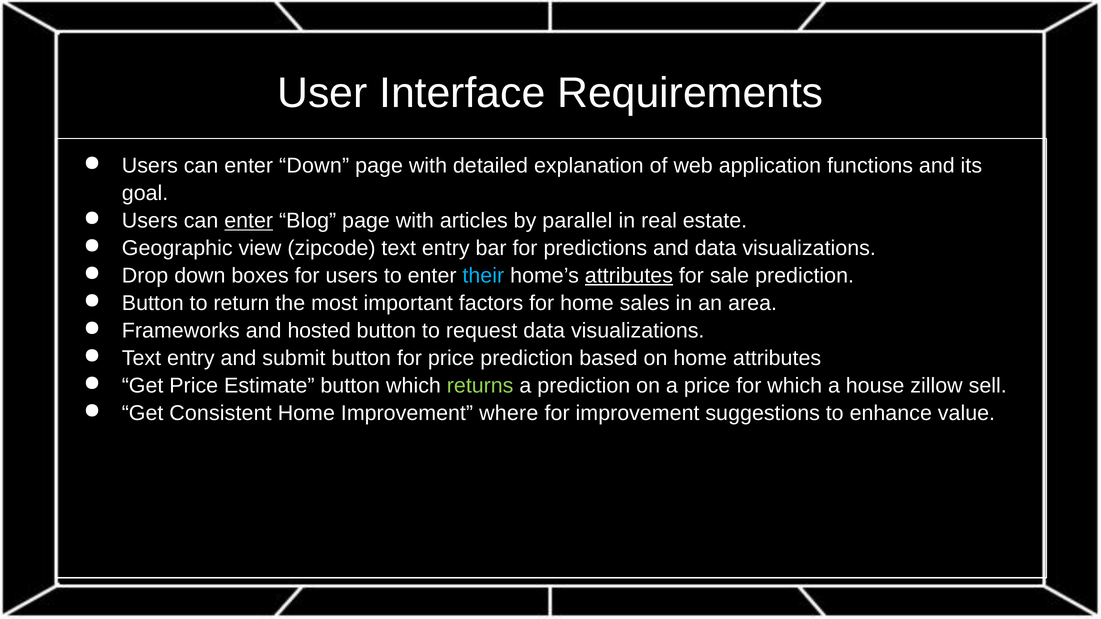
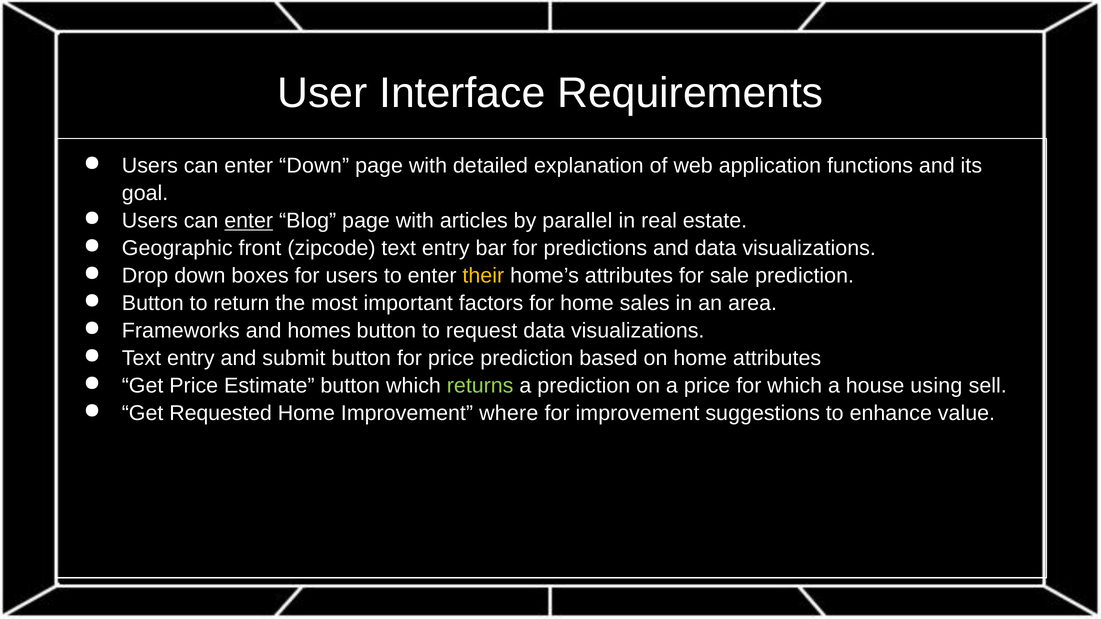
view: view -> front (260, 248)
their colour: light blue -> yellow (483, 276)
attributes underline: present -> none (629, 276)
hosted: hosted -> homes (319, 331)
zillow: zillow -> using (936, 386)
Consistent: Consistent -> Requested (221, 413)
